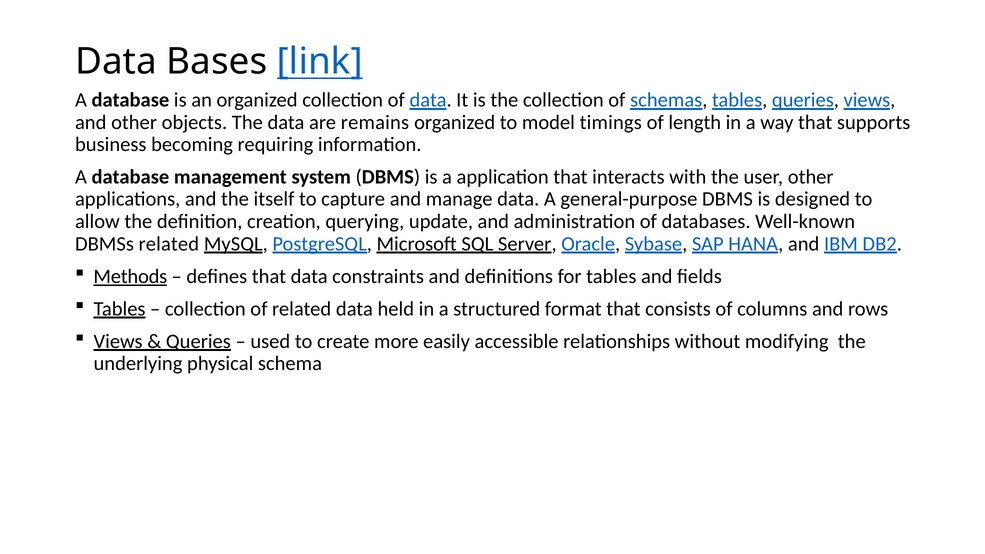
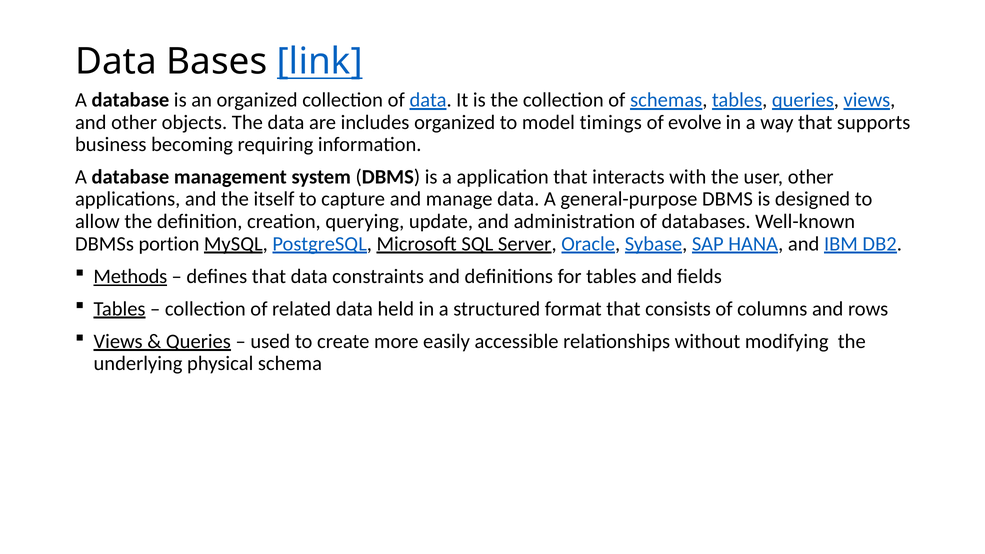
remains: remains -> includes (375, 122)
length: length -> evolve (695, 122)
DBMSs related: related -> portion (169, 244)
